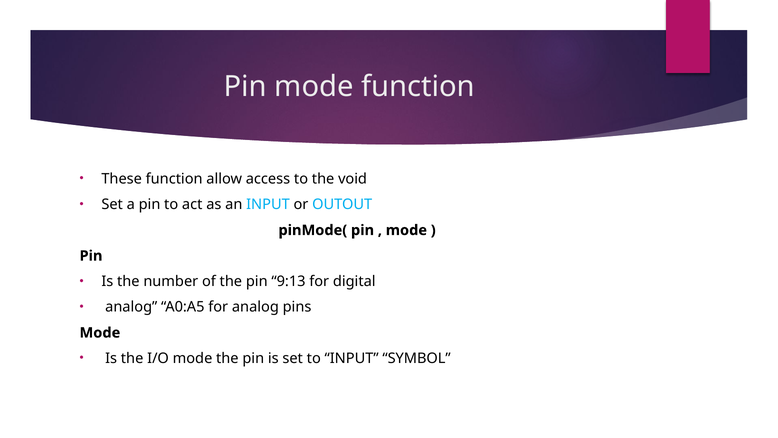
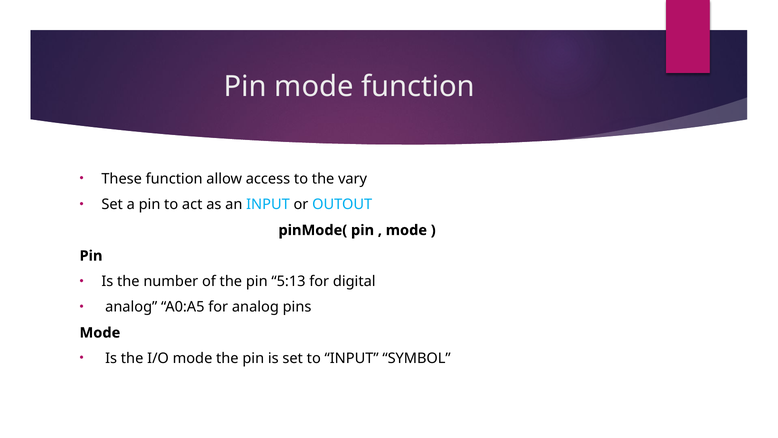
void: void -> vary (353, 179)
9:13: 9:13 -> 5:13 (289, 281)
